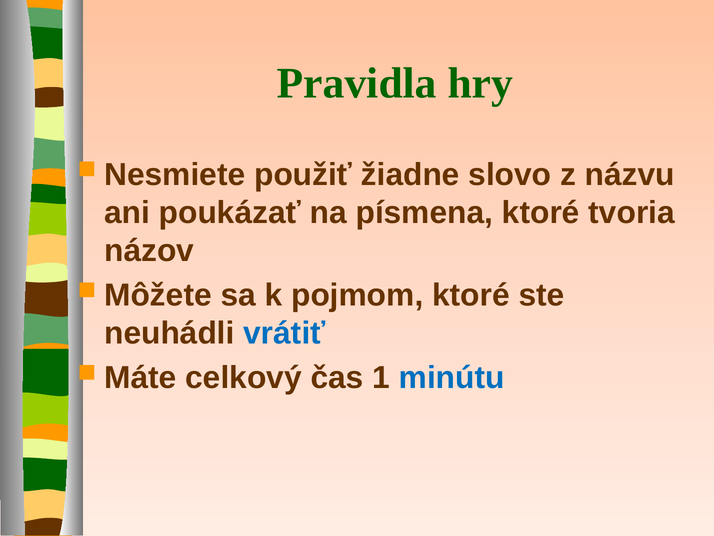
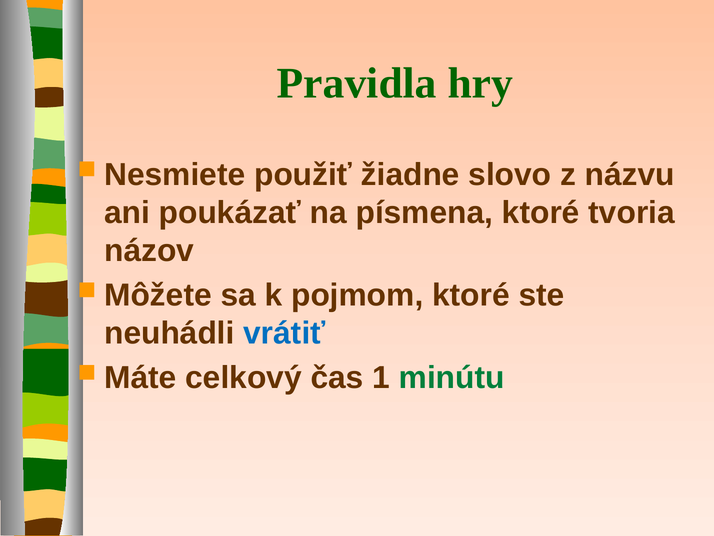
minútu colour: blue -> green (452, 378)
